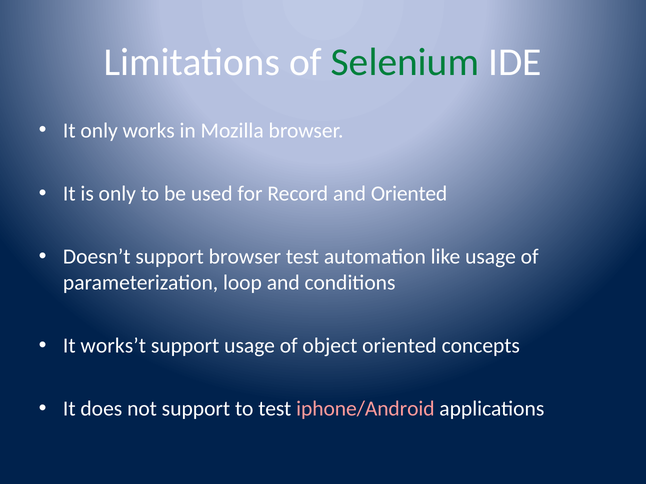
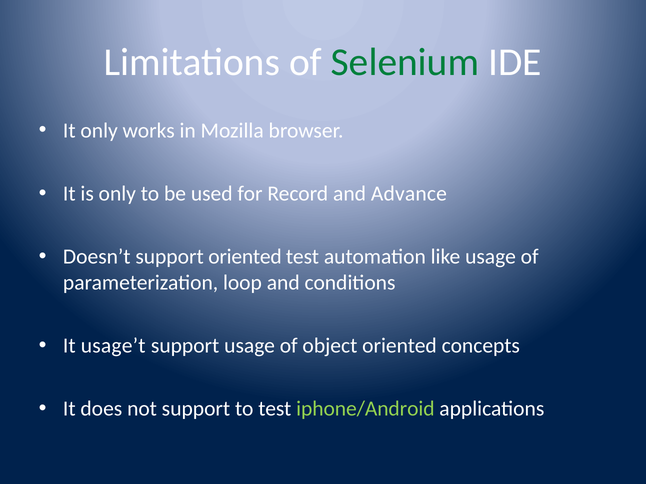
and Oriented: Oriented -> Advance (409, 194)
support browser: browser -> oriented (245, 257)
works’t: works’t -> usage’t (113, 346)
iphone/Android colour: pink -> light green (365, 409)
